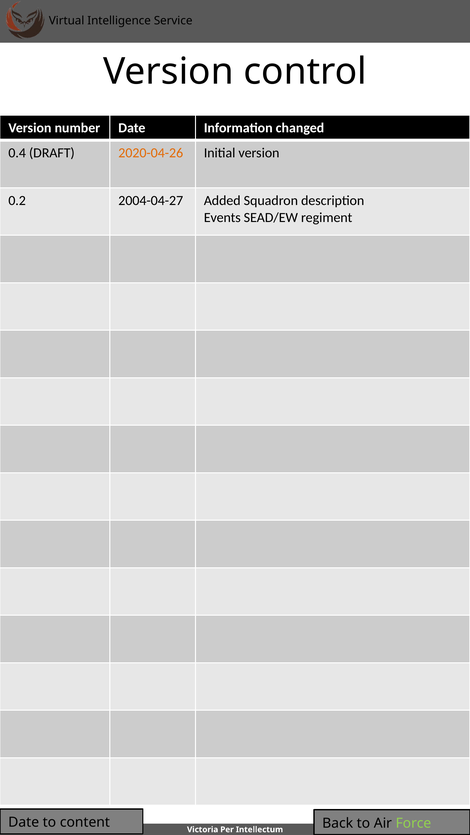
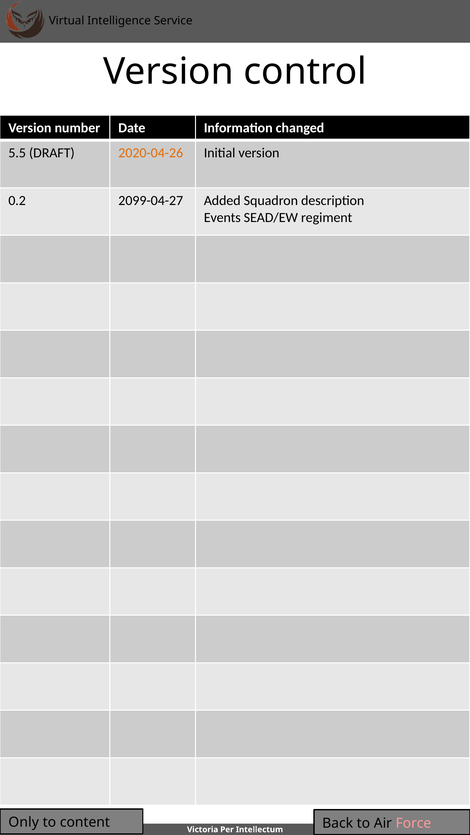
0.4: 0.4 -> 5.5 (17, 153)
2004-04-27: 2004-04-27 -> 2099-04-27 (151, 201)
Date: Date -> Only (24, 823)
Force colour: light green -> pink (413, 824)
